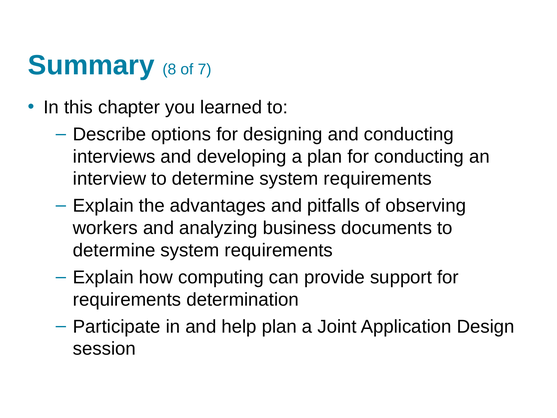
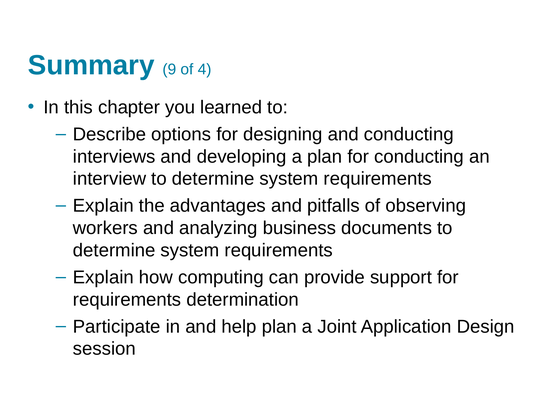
8: 8 -> 9 (169, 69)
7: 7 -> 4 (205, 69)
